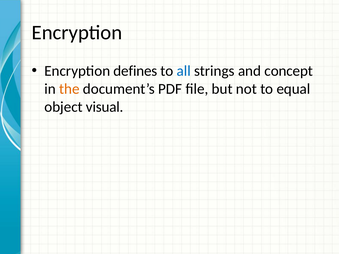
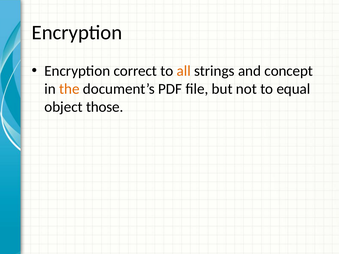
defines: defines -> correct (135, 71)
all colour: blue -> orange (184, 71)
visual: visual -> those (105, 107)
